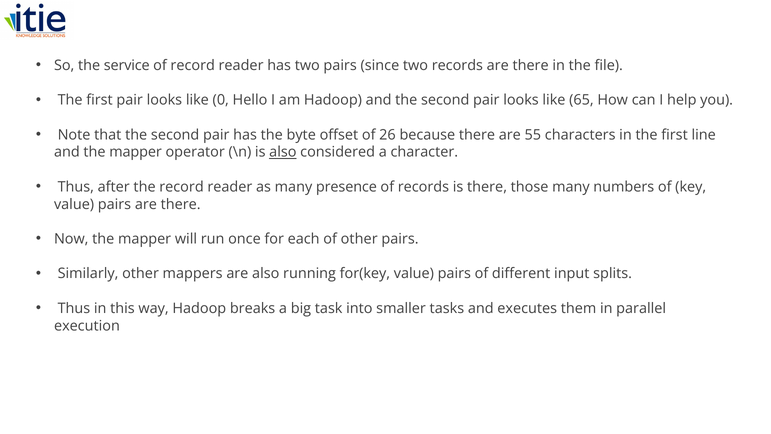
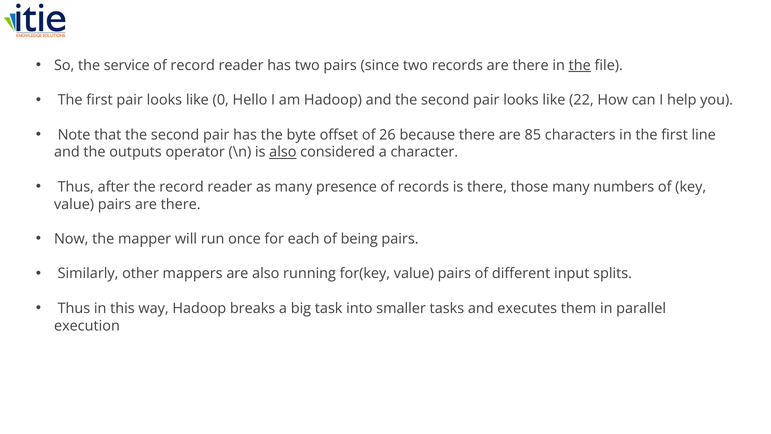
the underline: none -> present (580, 65)
65: 65 -> 22 (581, 100)
55: 55 -> 85 (533, 135)
and the mapper: mapper -> outputs (136, 152)
of other: other -> being (359, 239)
